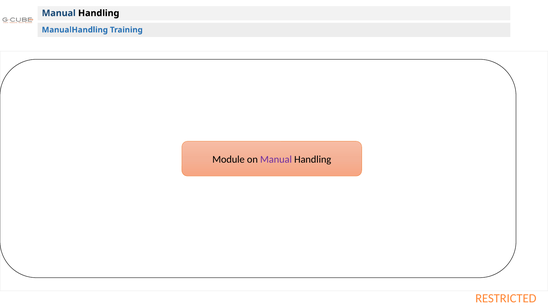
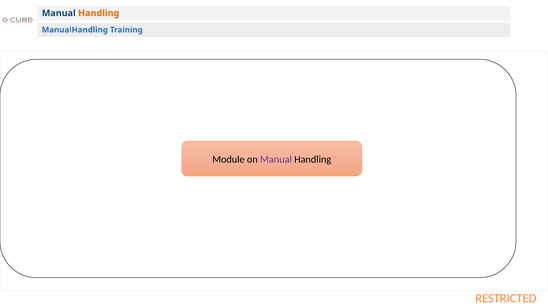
Handling colour: black -> orange (99, 13)
